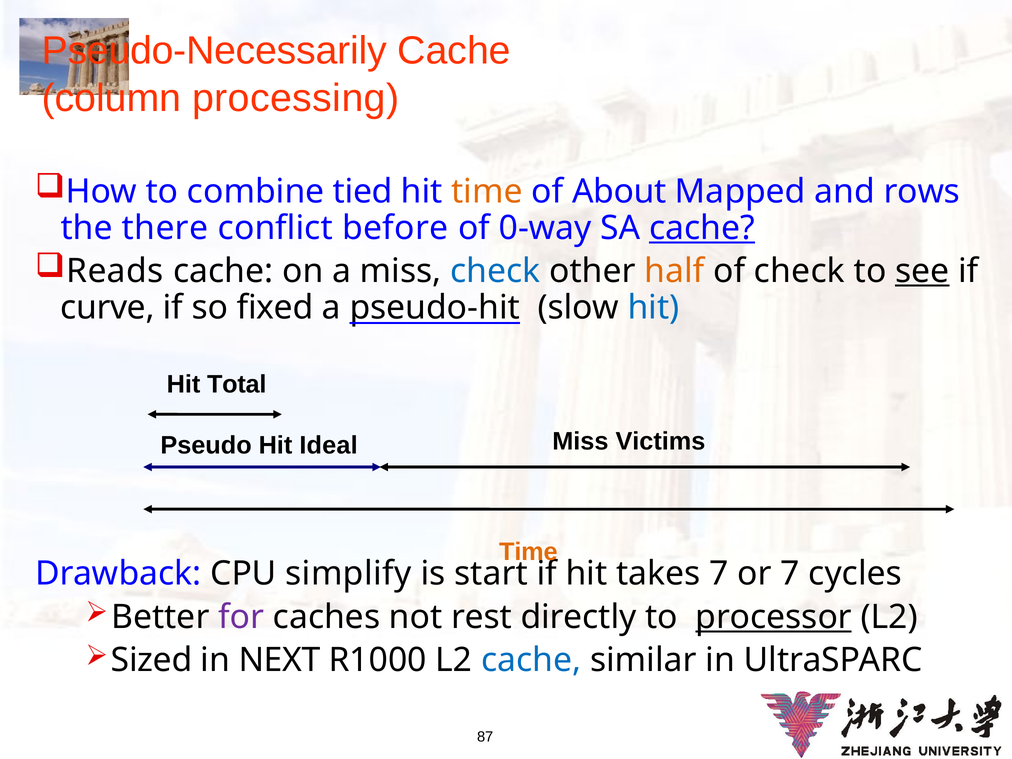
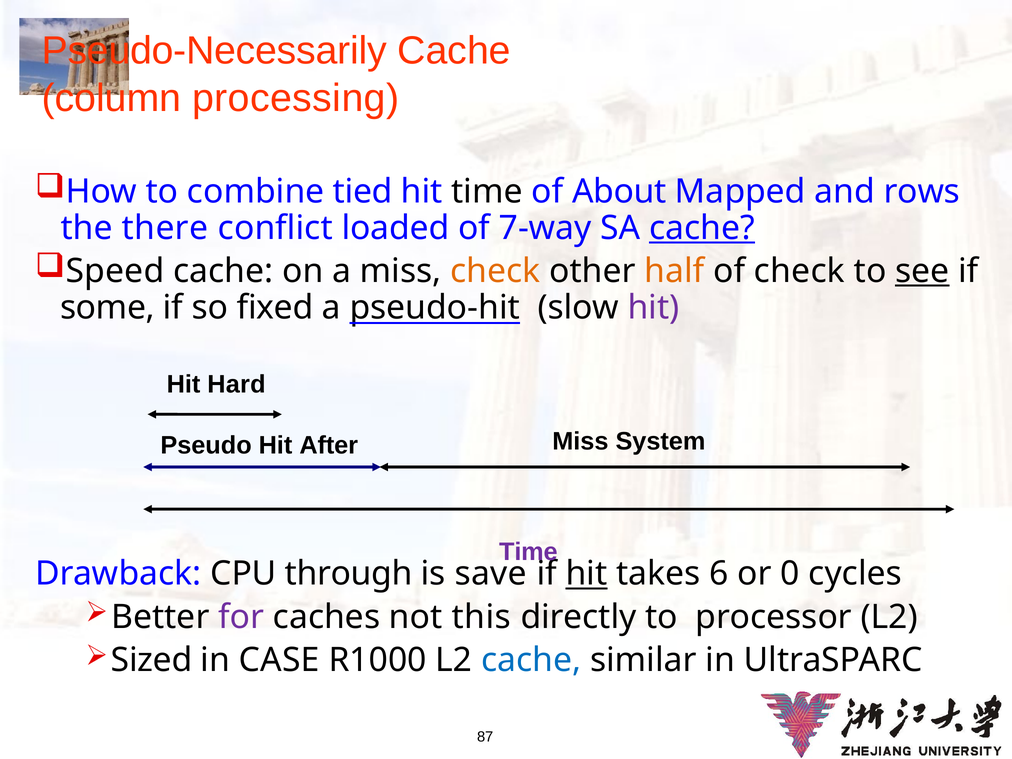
time colour: orange -> black (487, 192)
before: before -> loaded (395, 228)
0-way: 0-way -> 7-way (545, 228)
Reads: Reads -> Speed (115, 271)
check colour: blue -> orange (495, 271)
curve: curve -> some (107, 308)
hit colour: blue -> purple (653, 308)
Total: Total -> Hard (236, 384)
Ideal: Ideal -> After (329, 446)
Victims: Victims -> System (660, 441)
Time colour: orange -> purple (528, 552)
simplify: simplify -> through (349, 574)
start: start -> save (491, 574)
hit underline: none -> present (587, 574)
takes 7: 7 -> 6 (719, 574)
or 7: 7 -> 0 (790, 574)
rest: rest -> this (481, 617)
processor underline: present -> none (774, 617)
NEXT: NEXT -> CASE (279, 660)
